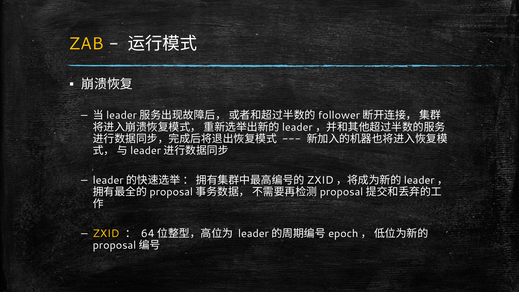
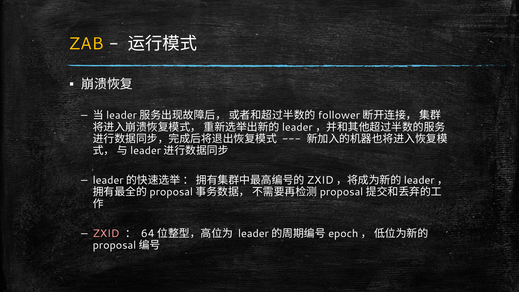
ZXID colour: yellow -> pink (106, 234)
